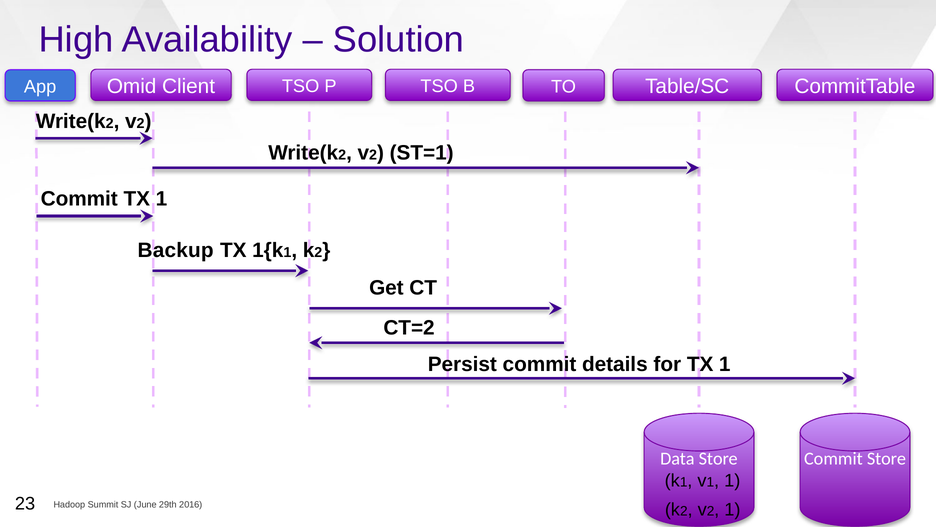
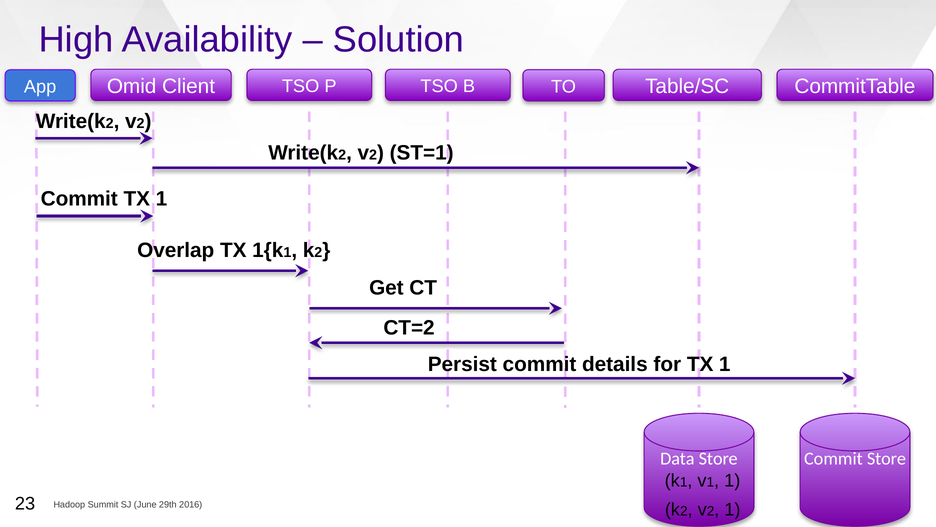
Backup: Backup -> Overlap (176, 250)
